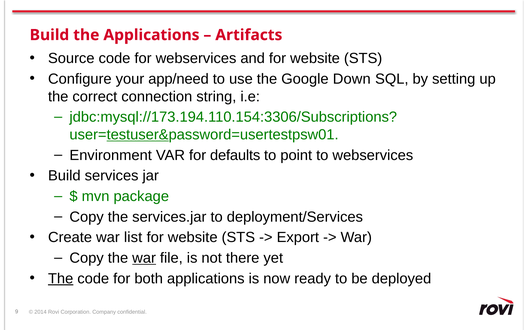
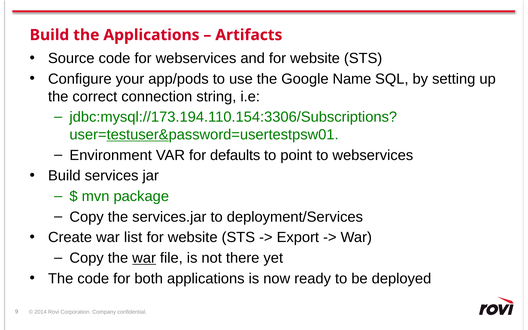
app/need: app/need -> app/pods (179, 79)
Down: Down -> Name (352, 79)
The underline: present -> none (61, 279)
